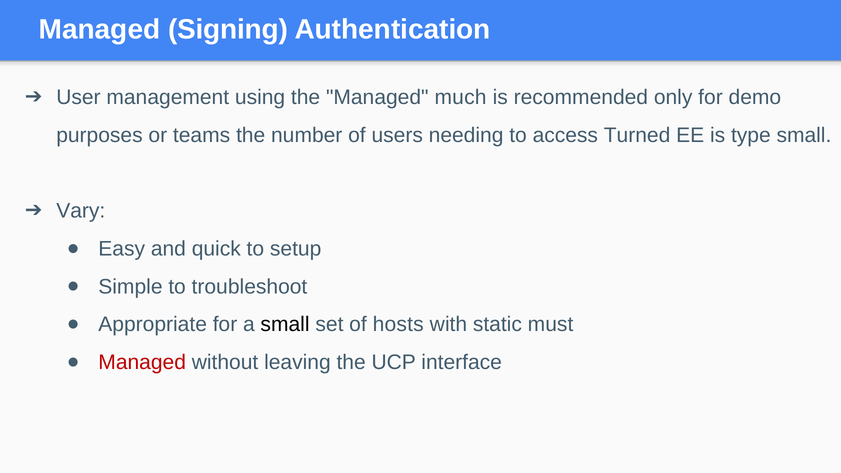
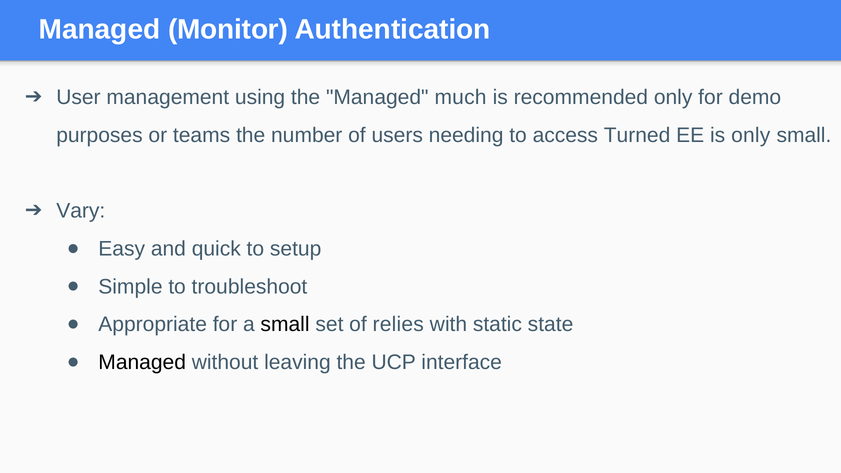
Signing: Signing -> Monitor (228, 30)
is type: type -> only (751, 135)
hosts: hosts -> relies (398, 324)
must: must -> state (551, 324)
Managed colour: red -> black (142, 362)
